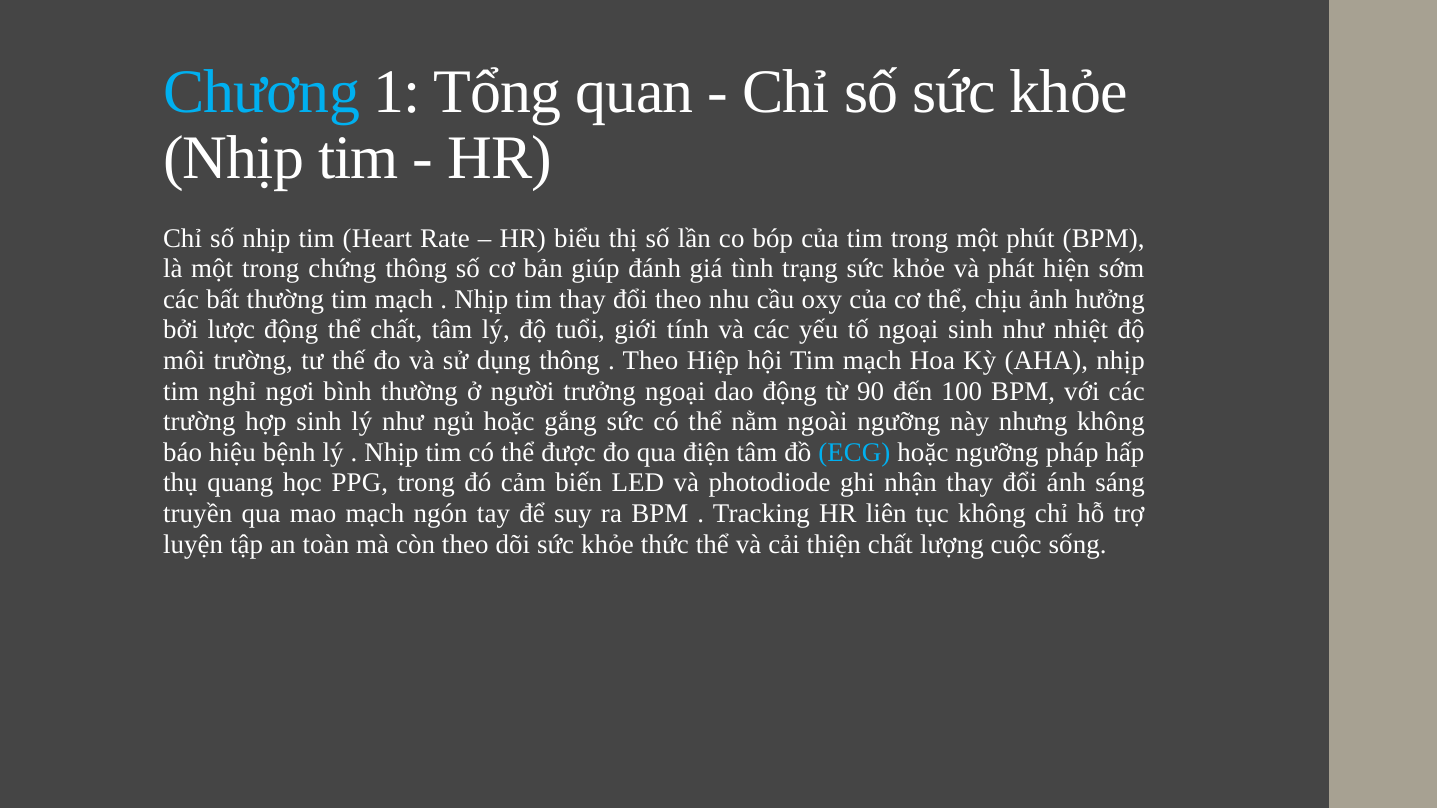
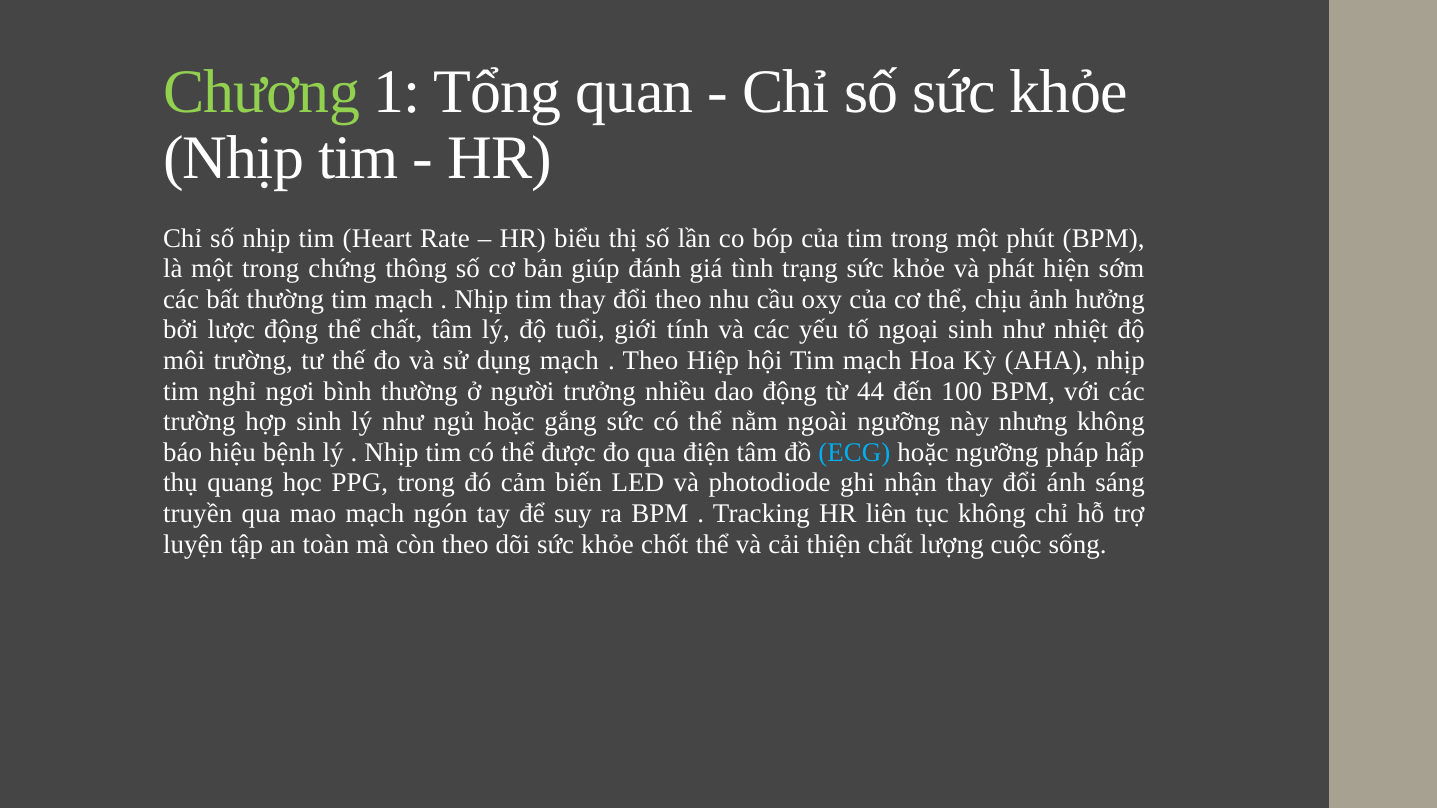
Chương colour: light blue -> light green (262, 92)
dụng thông: thông -> mạch (569, 361)
trưởng ngoại: ngoại -> nhiều (675, 391)
90: 90 -> 44 (871, 391)
thức: thức -> chốt (665, 544)
